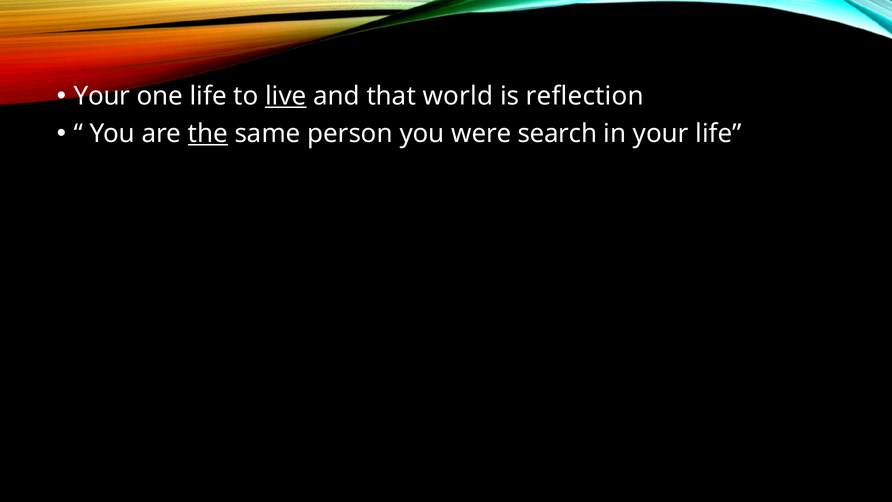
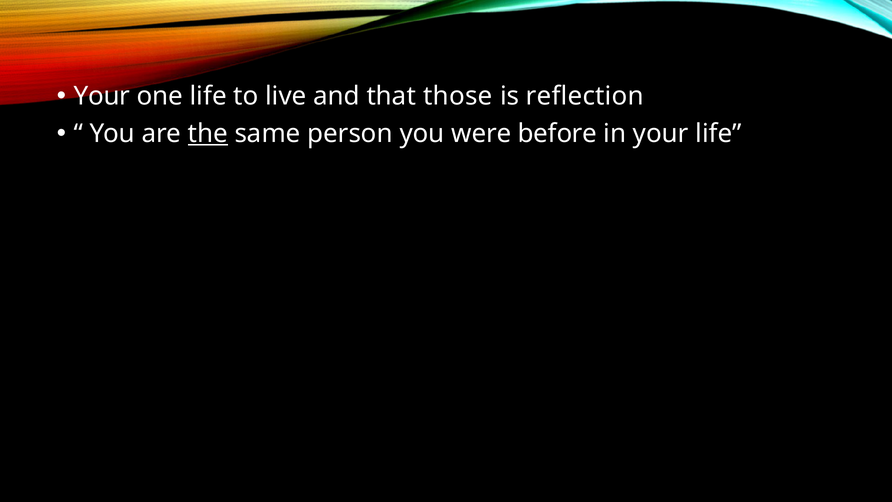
live underline: present -> none (286, 96)
world: world -> those (458, 96)
search: search -> before (557, 133)
